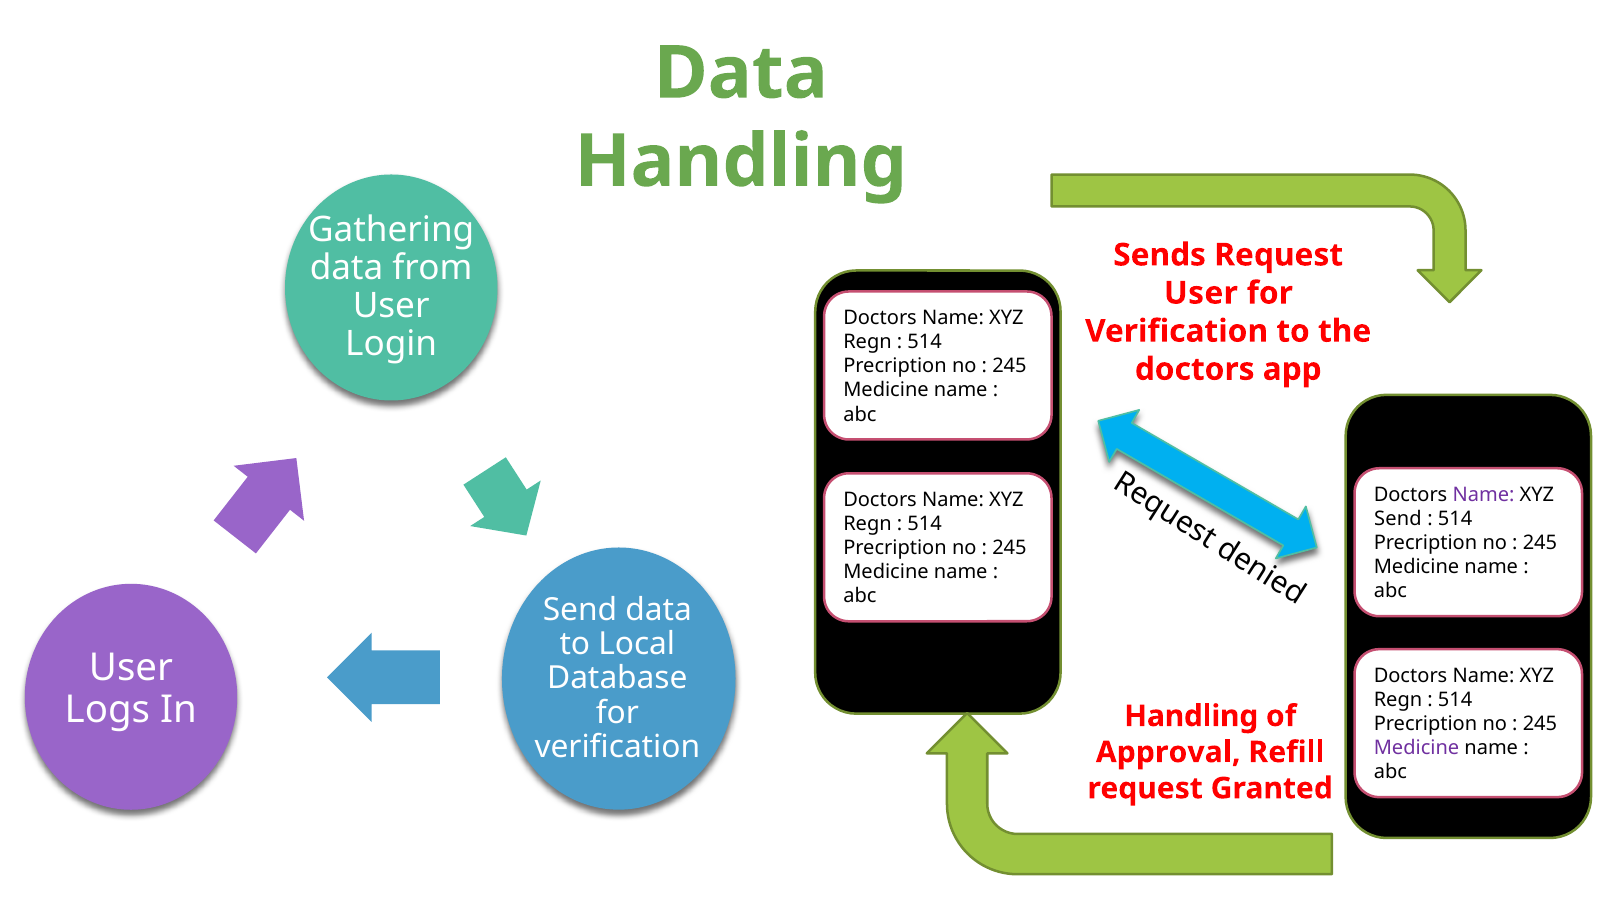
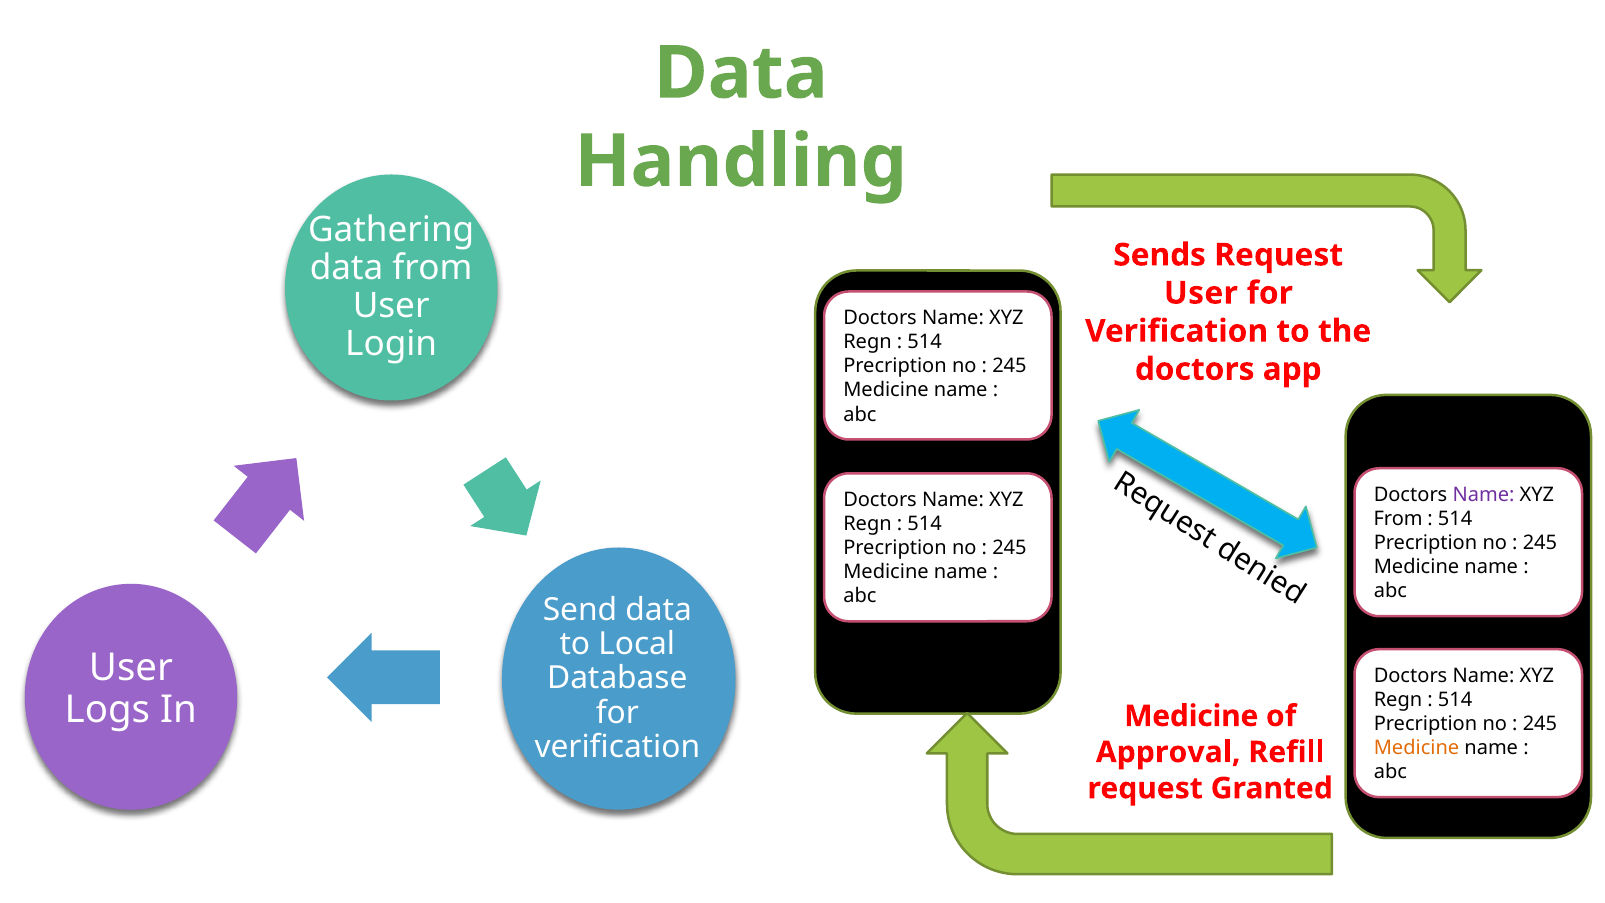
Send: Send -> From (1398, 519)
Handling: Handling -> Medicine (1191, 716)
Medicine colour: purple -> orange (1417, 748)
